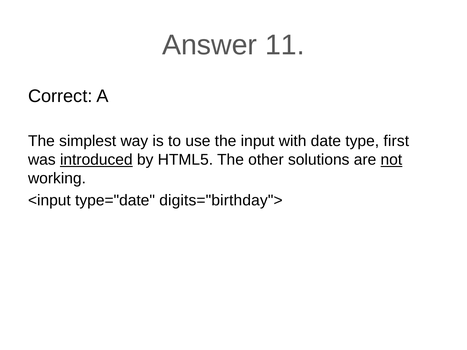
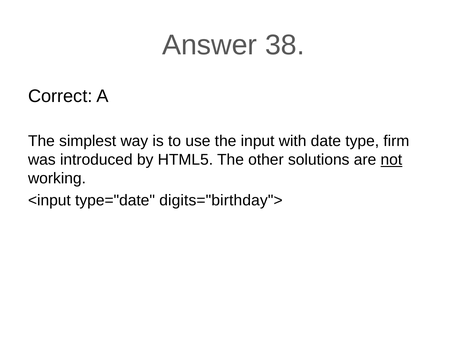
11: 11 -> 38 (285, 45)
first: first -> firm (396, 141)
introduced underline: present -> none (96, 160)
